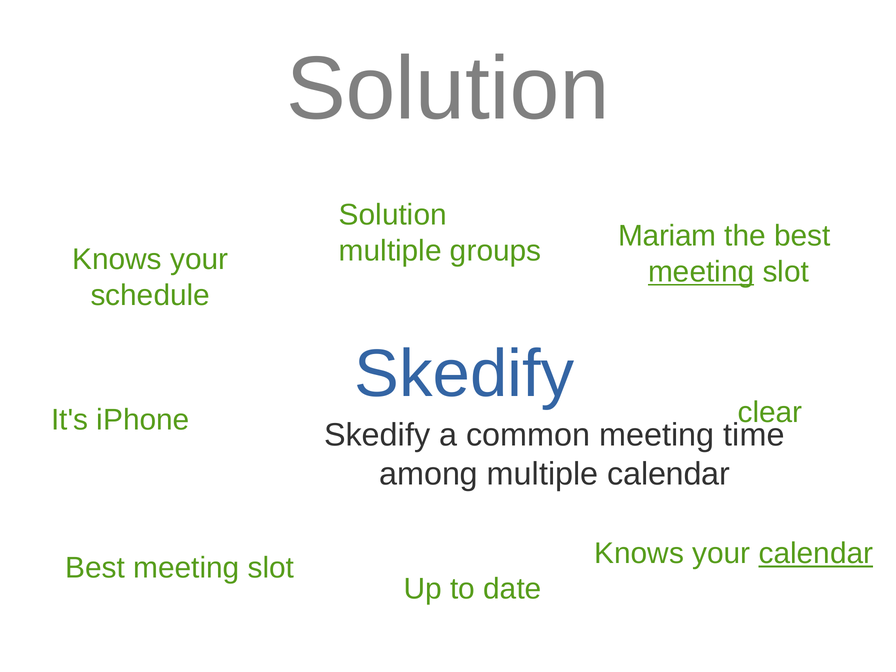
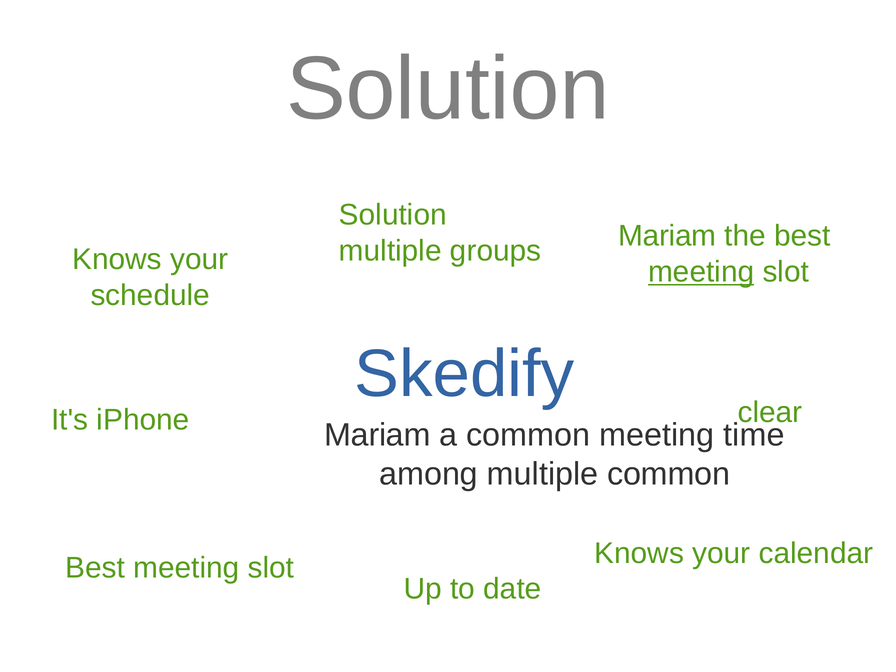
Skedify: Skedify -> Mariam (377, 435)
multiple calendar: calendar -> common (669, 474)
calendar underline: present -> none (816, 554)
